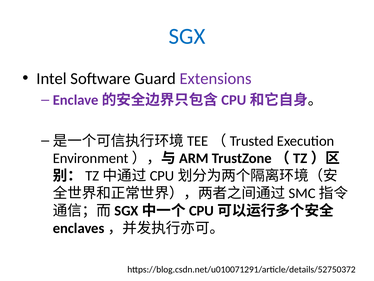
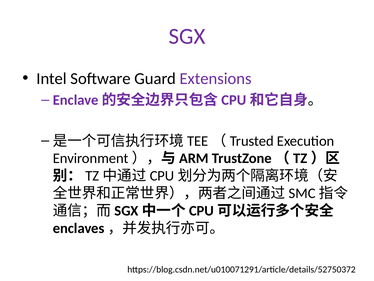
SGX colour: blue -> purple (187, 36)
